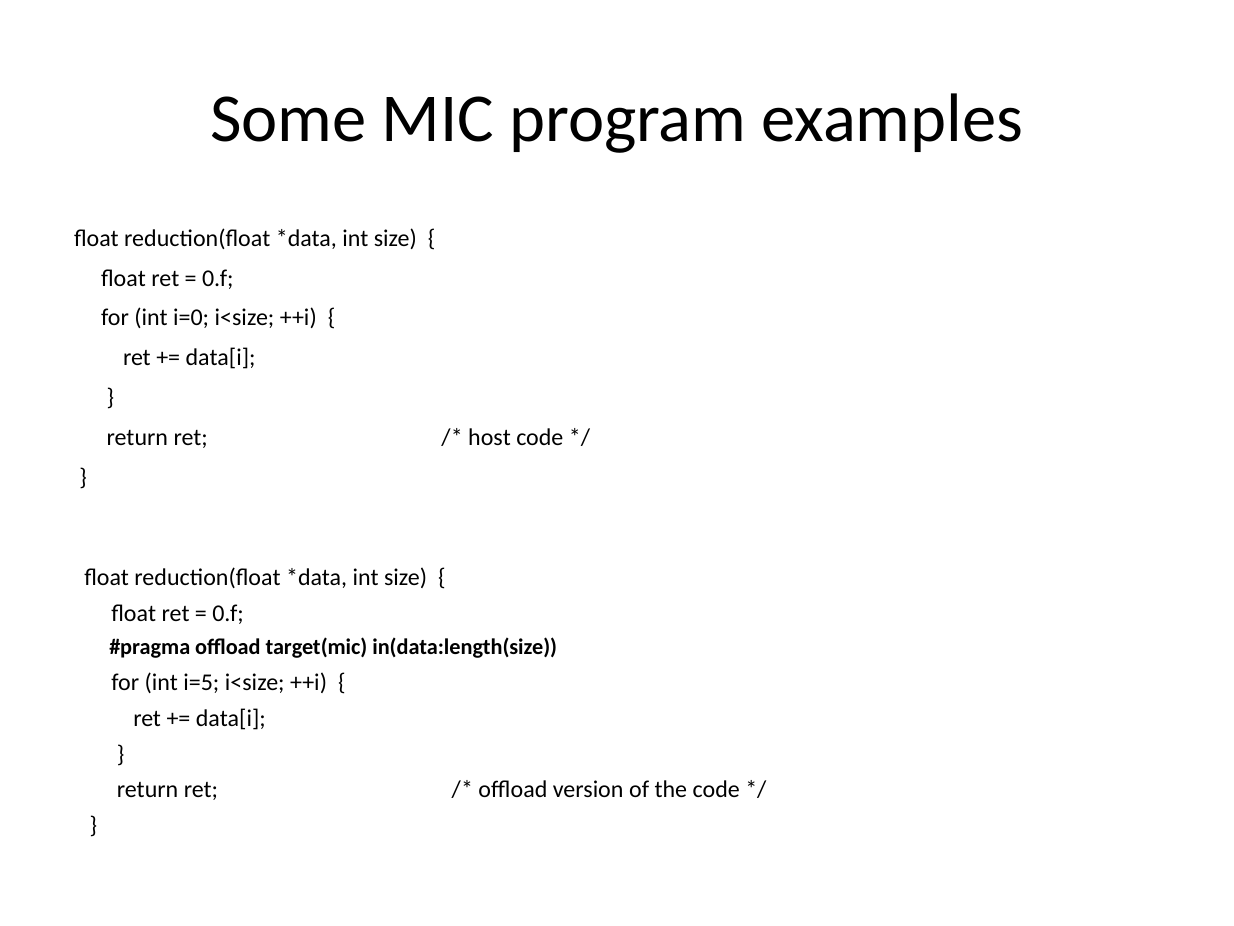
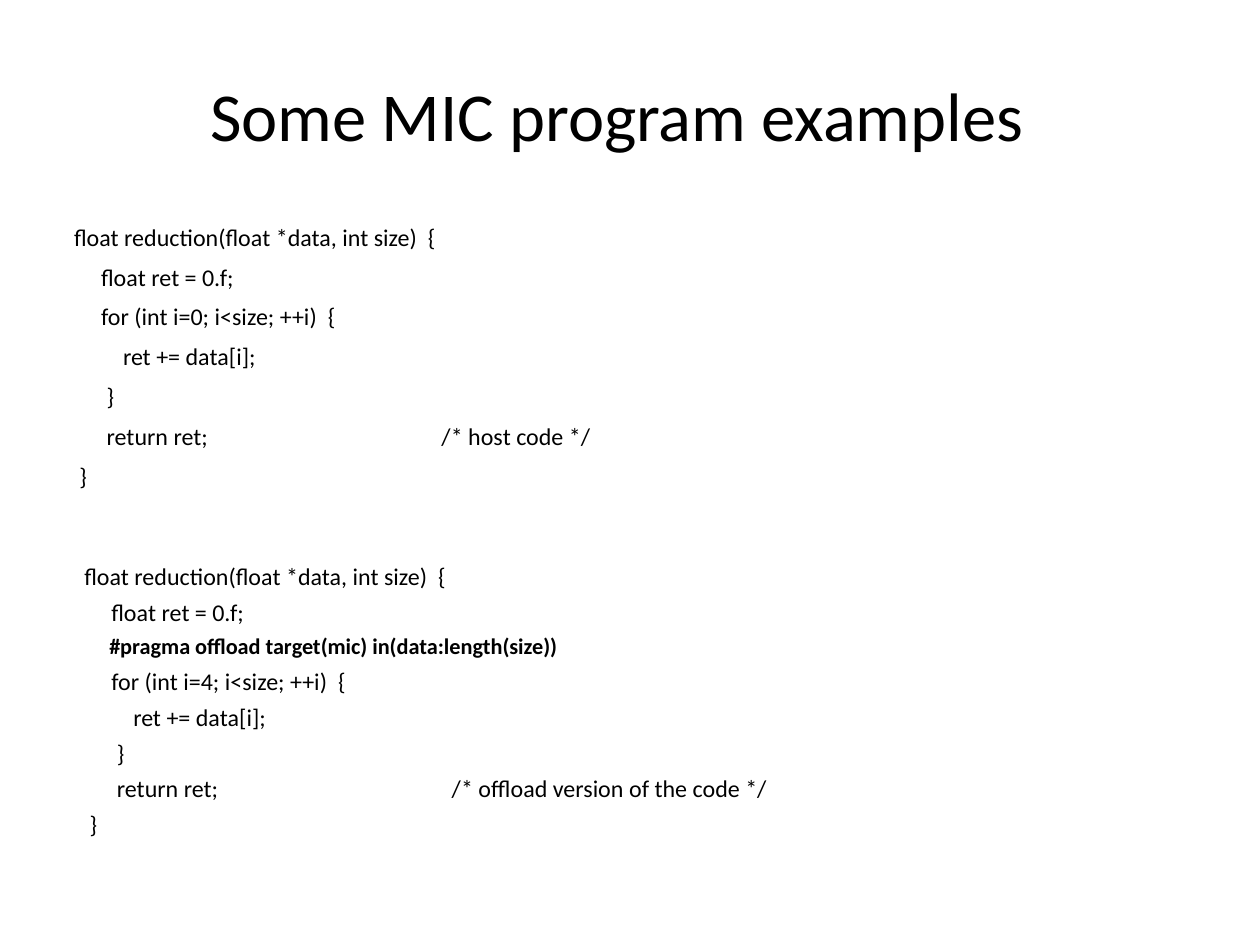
i=5: i=5 -> i=4 (201, 682)
